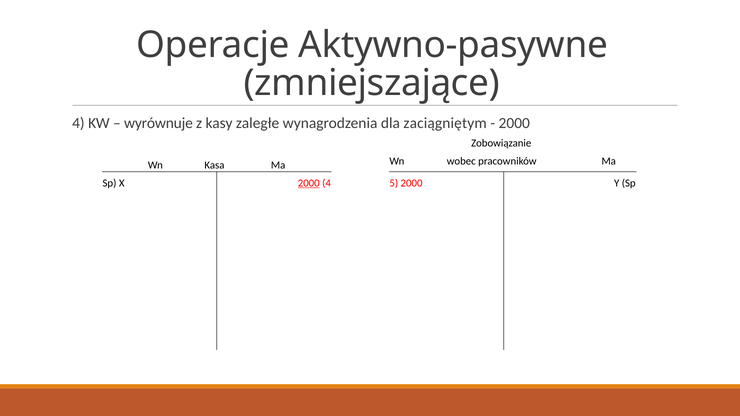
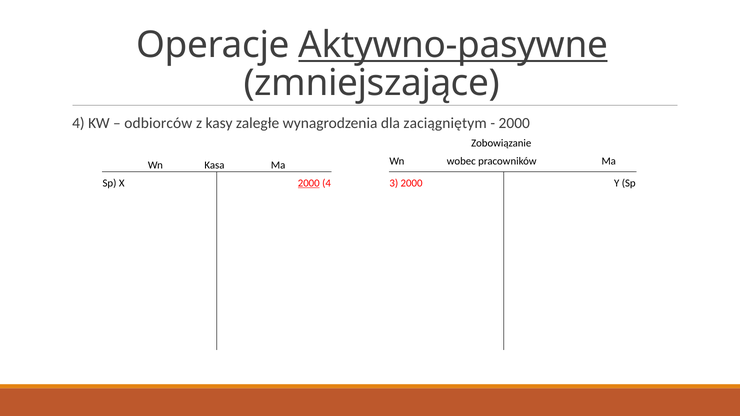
Aktywno-pasywne underline: none -> present (453, 45)
wyrównuje: wyrównuje -> odbiorców (158, 123)
5: 5 -> 3 (394, 183)
